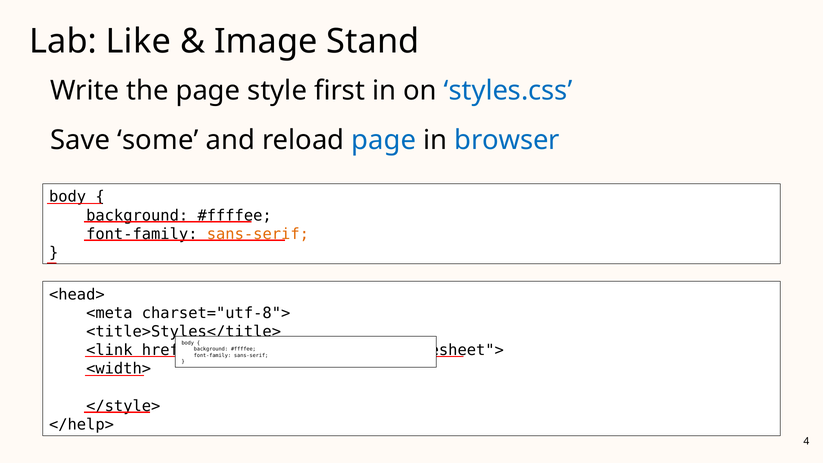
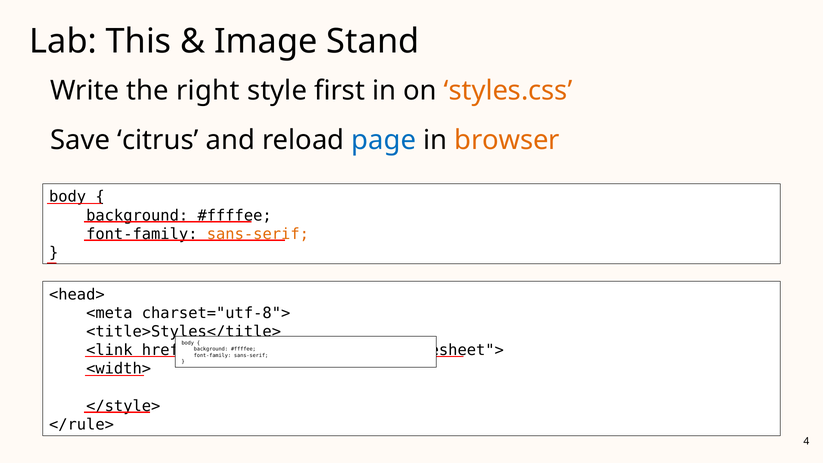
Like: Like -> This (138, 42)
the page: page -> right (208, 91)
styles.css colour: blue -> orange (508, 91)
some: some -> citrus (158, 140)
browser colour: blue -> orange (507, 140)
</help>: </help> -> </rule> (81, 424)
